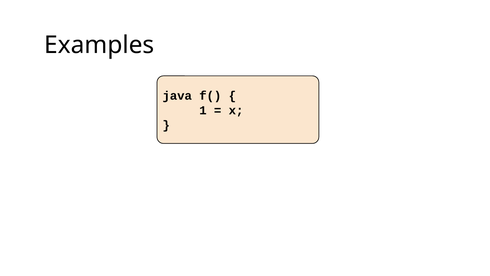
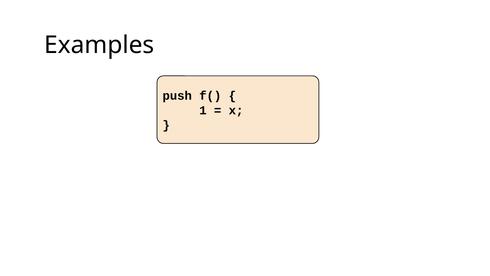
java: java -> push (177, 96)
